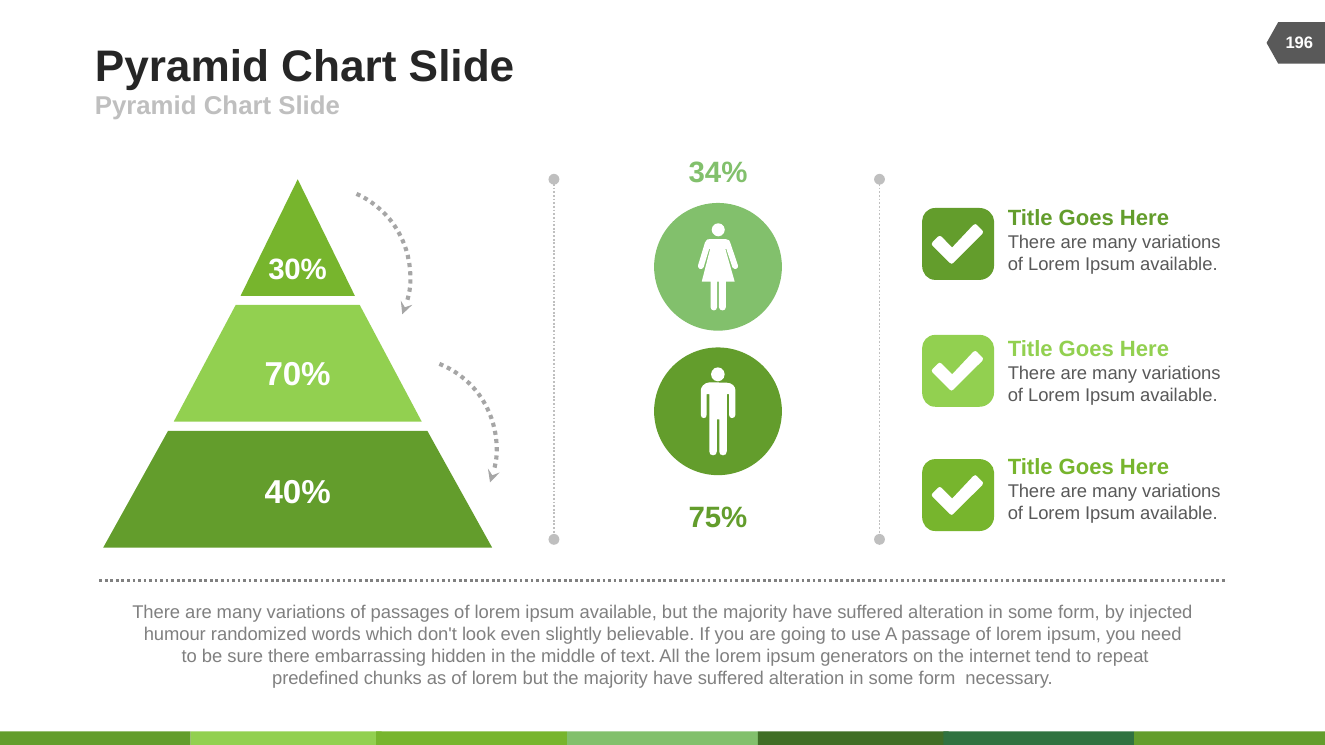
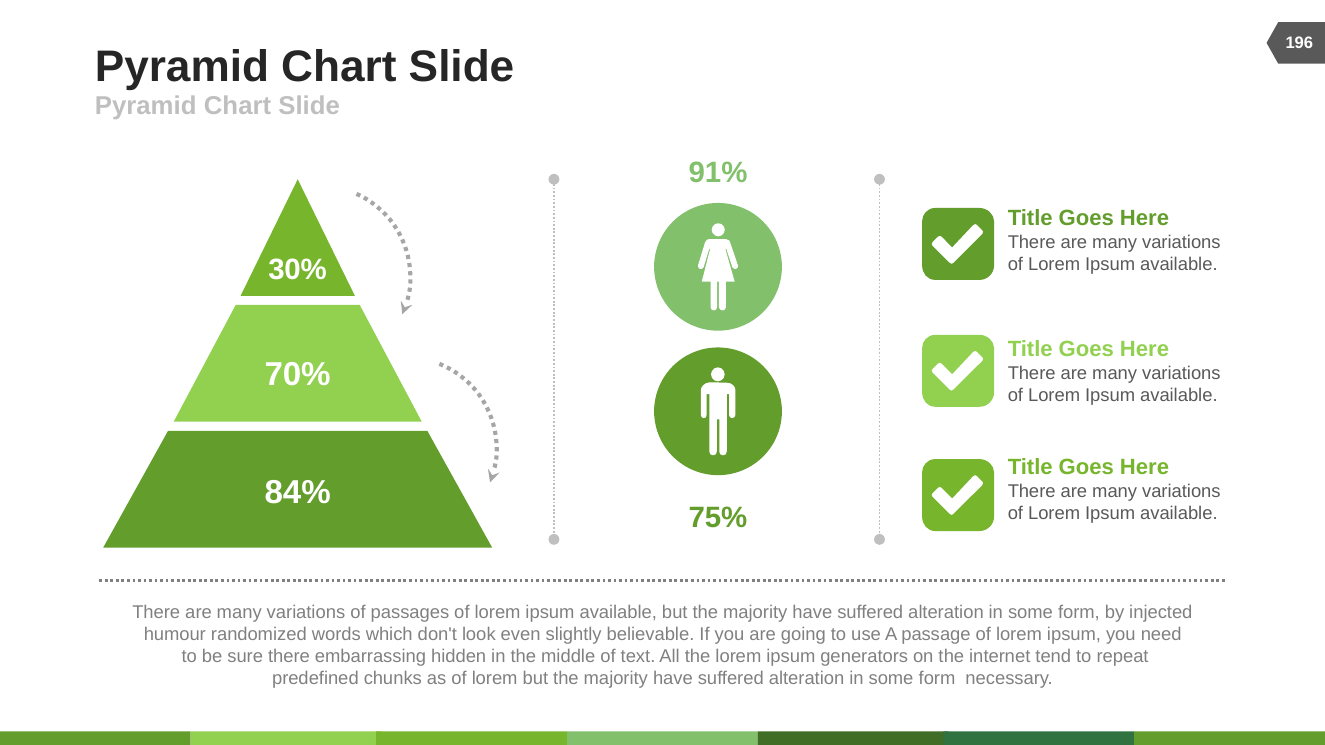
34%: 34% -> 91% (718, 173)
40%: 40% -> 84% (298, 493)
